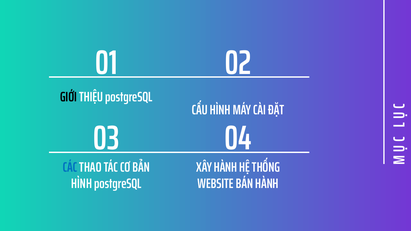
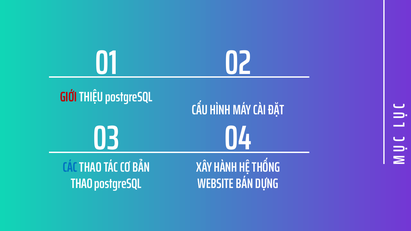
GIỚI colour: black -> red (68, 97)
HÌNH: HÌNH -> THAO (82, 184)
BÁN HÀNH: HÀNH -> DỰNG (267, 184)
